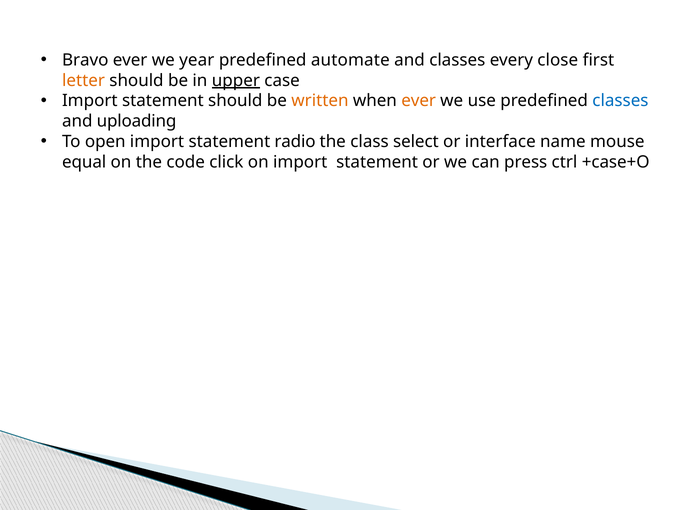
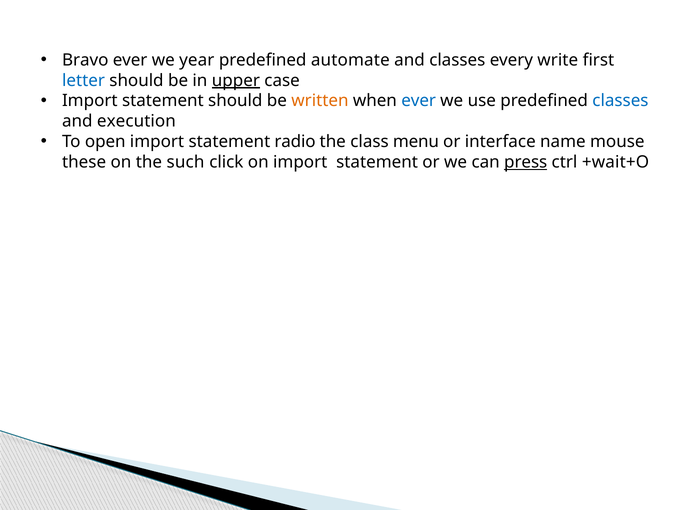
close: close -> write (558, 60)
letter colour: orange -> blue (83, 81)
ever colour: orange -> blue (419, 101)
uploading: uploading -> execution (136, 121)
select: select -> menu (416, 142)
equal: equal -> these (84, 162)
code: code -> such (186, 162)
press underline: none -> present (526, 162)
+case+O: +case+O -> +wait+O (616, 162)
